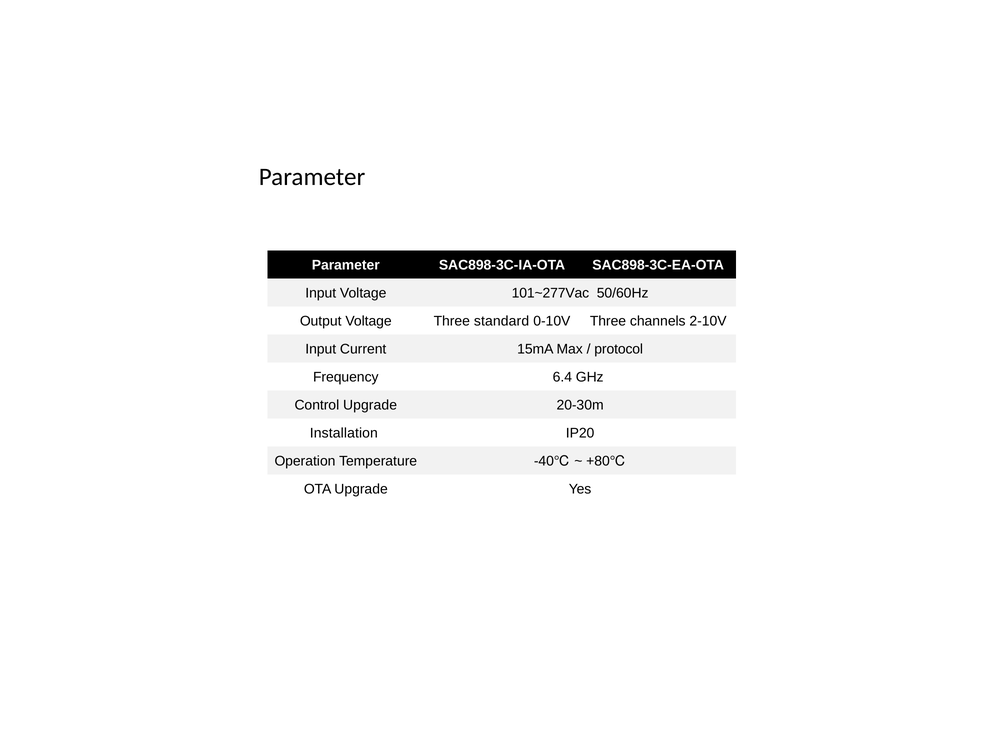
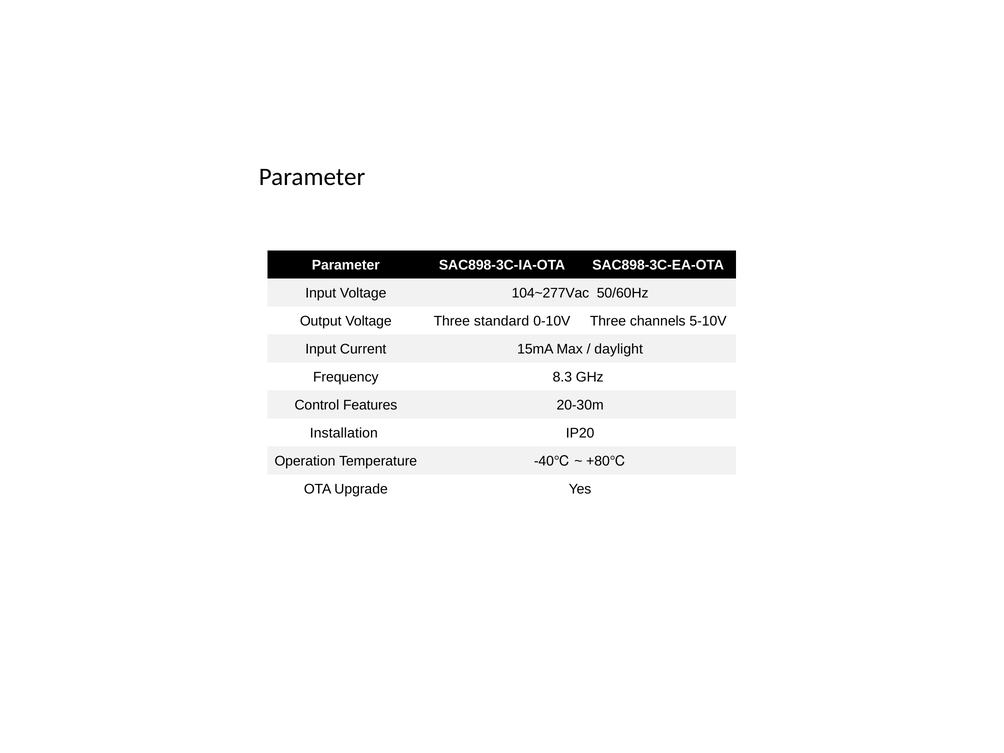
101~277Vac: 101~277Vac -> 104~277Vac (550, 293)
2-10V: 2-10V -> 5-10V (708, 321)
protocol: protocol -> daylight (619, 349)
6.4: 6.4 -> 8.3 (562, 377)
Control Upgrade: Upgrade -> Features (370, 405)
